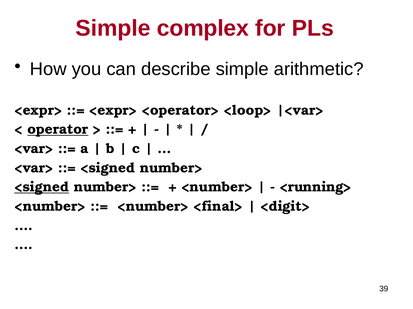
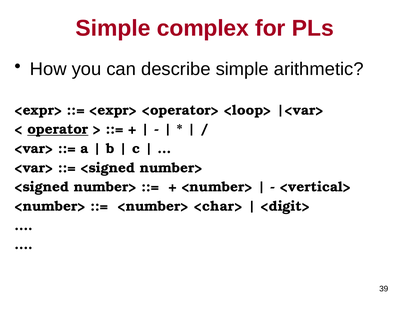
<signed underline: present -> none (42, 187)
<running>: <running> -> <vertical> (316, 187)
<final>: <final> -> <char> (218, 207)
